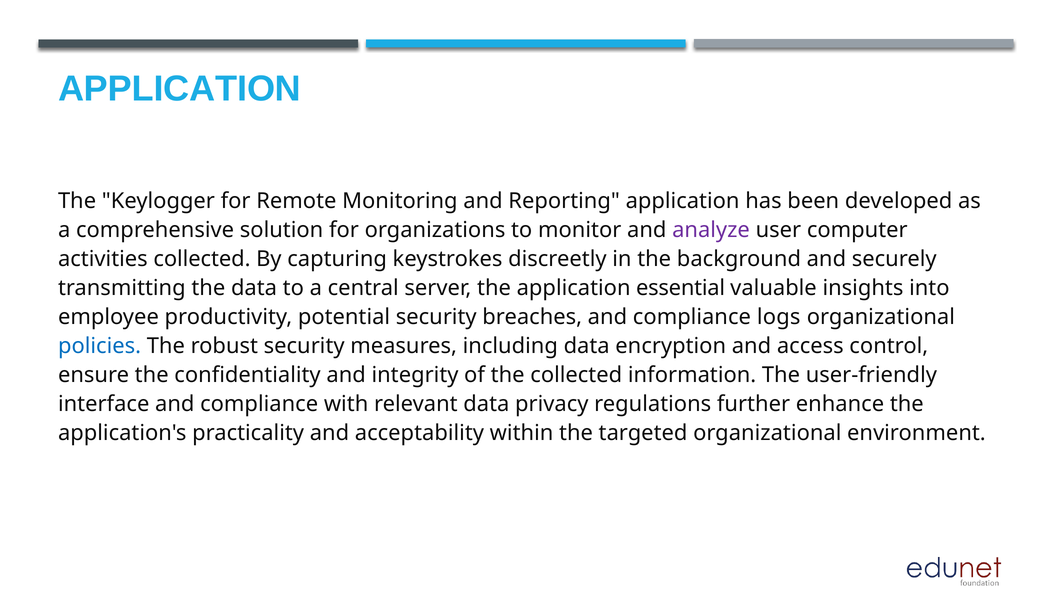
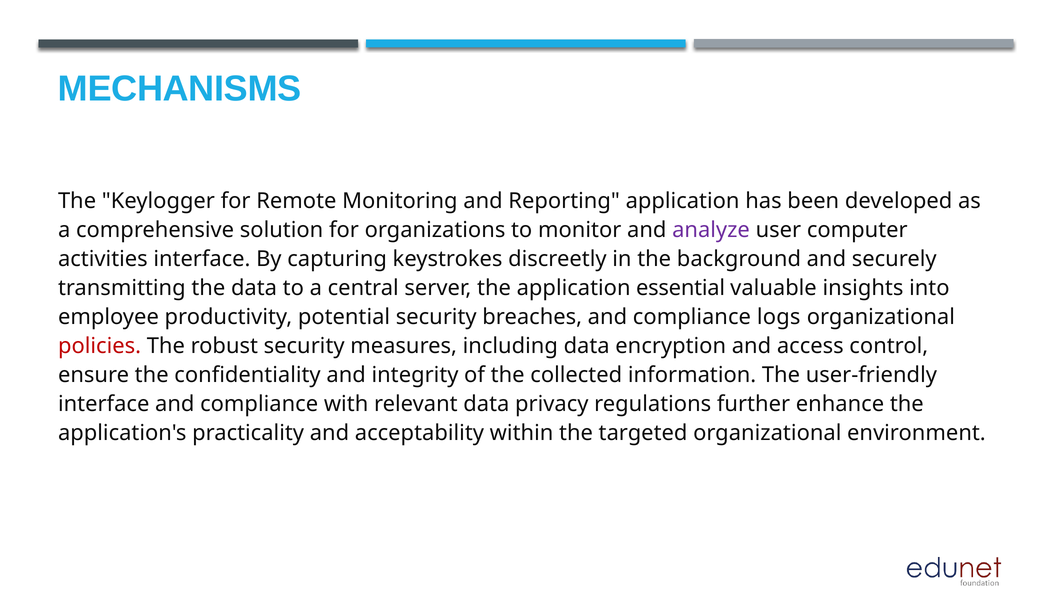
APPLICATION: APPLICATION -> MECHANISMS (180, 89)
activities collected: collected -> interface (202, 259)
policies colour: blue -> red (100, 346)
